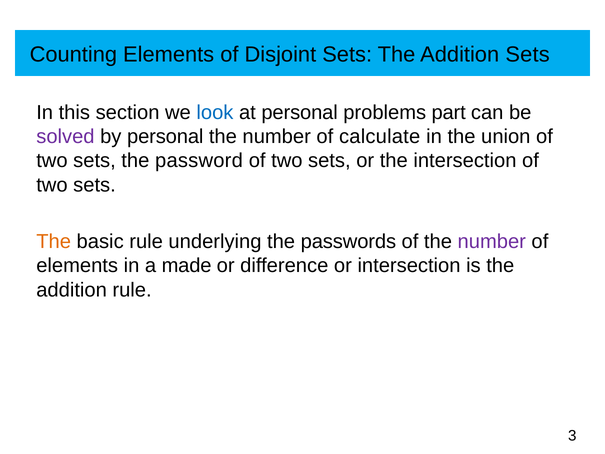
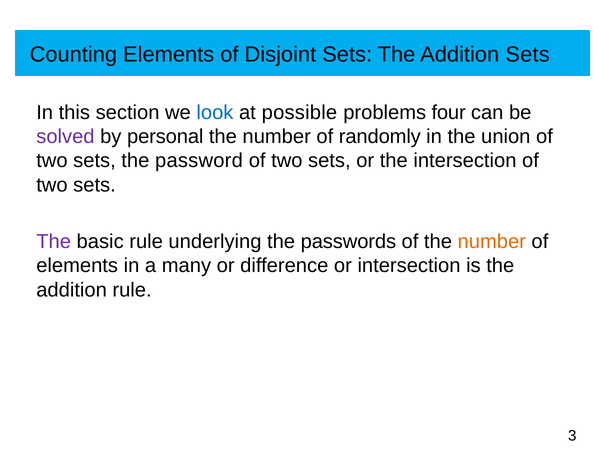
at personal: personal -> possible (299, 112)
part: part -> four (449, 112)
calculate: calculate -> randomly (380, 137)
The colour: orange -> purple (54, 241)
number colour: purple -> orange (492, 241)
made: made -> many (186, 266)
